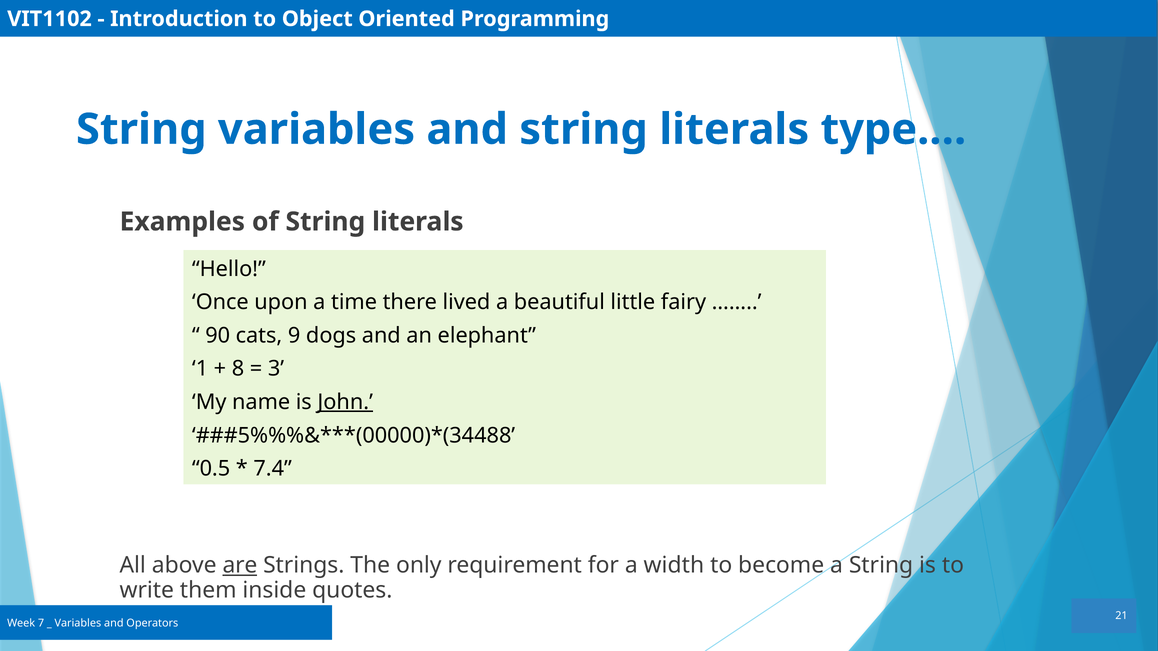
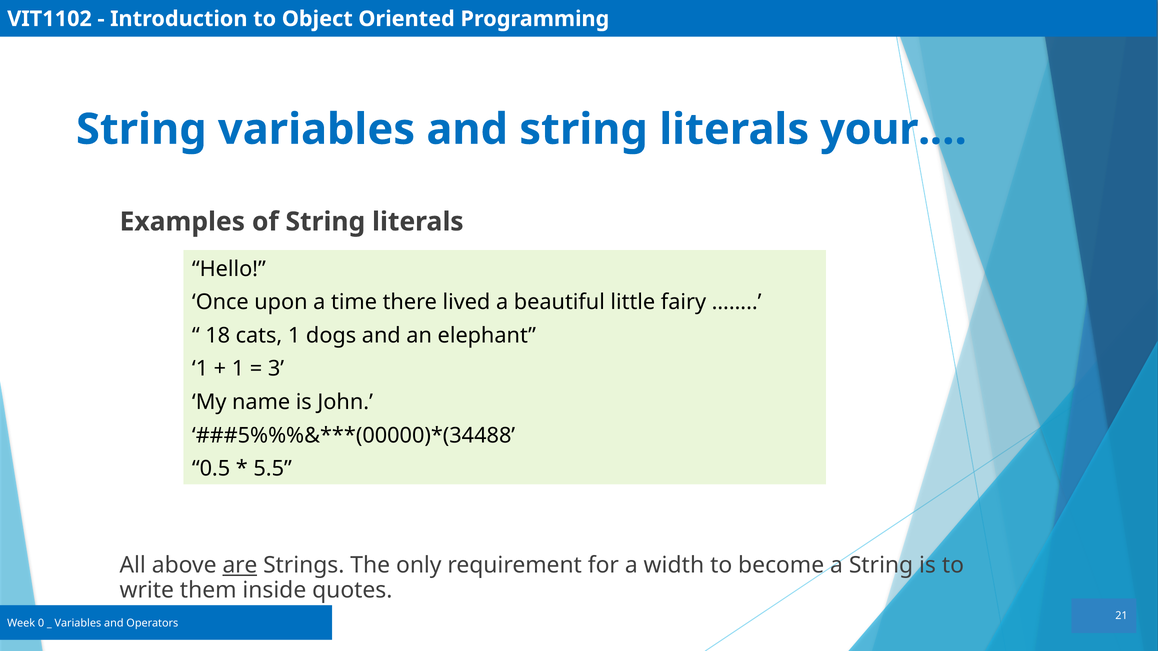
type.…: type.… -> your.… (894, 130)
90: 90 -> 18 (218, 336)
cats 9: 9 -> 1 (294, 336)
8: 8 -> 1 (238, 369)
John underline: present -> none (345, 402)
7.4: 7.4 -> 5.5 (273, 469)
7: 7 -> 0 (41, 624)
